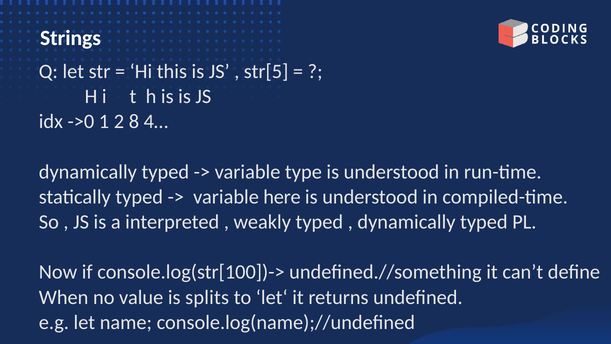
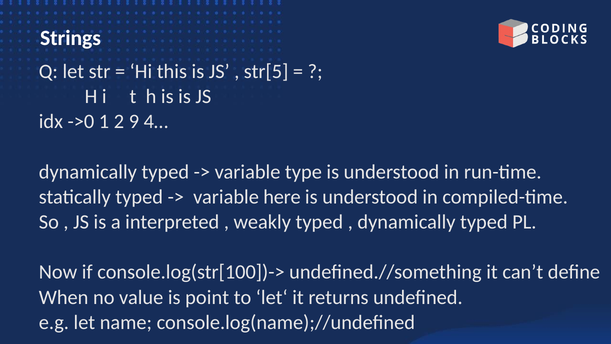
8: 8 -> 9 (134, 122)
splits: splits -> point (207, 297)
